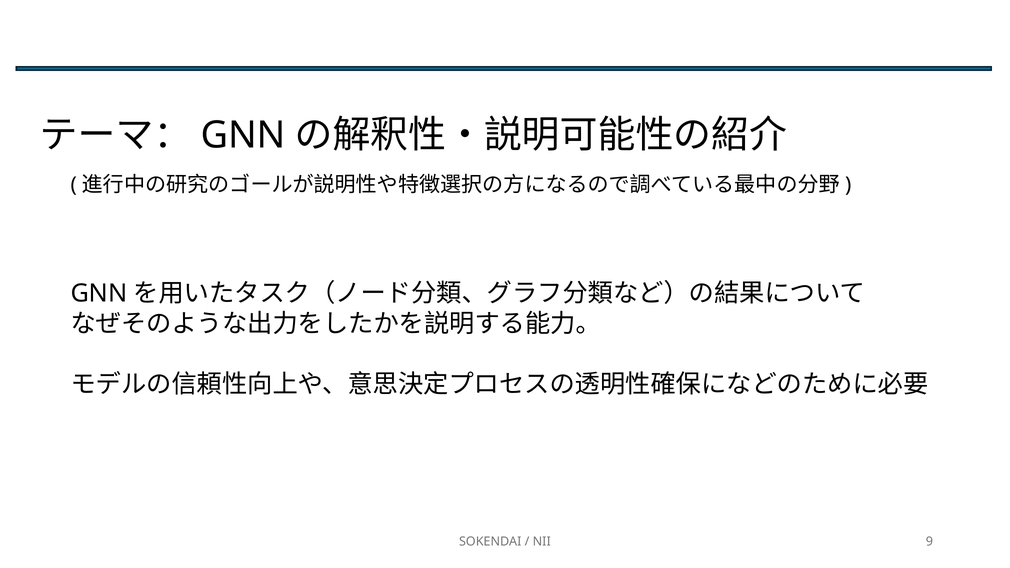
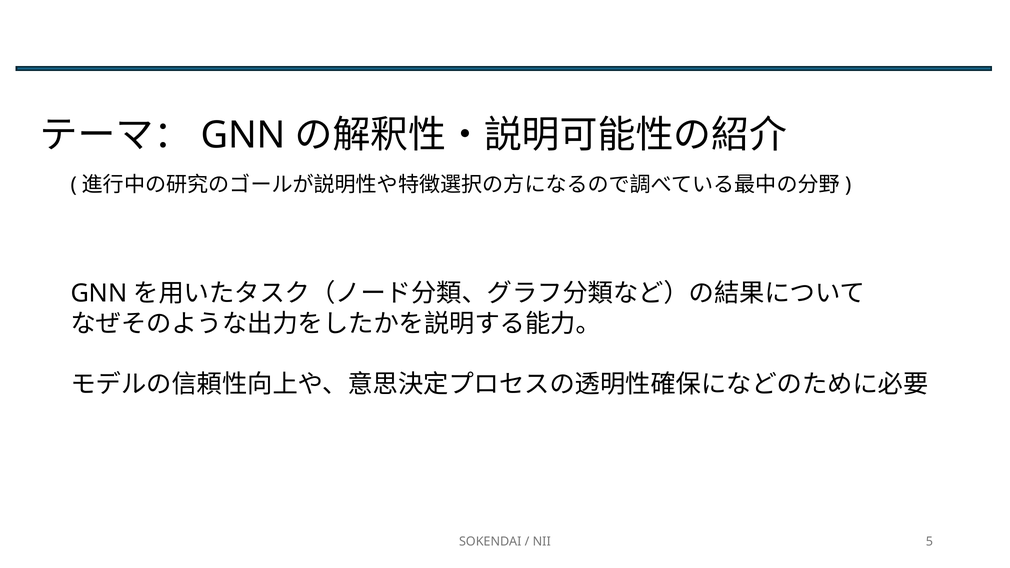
9: 9 -> 5 (929, 542)
